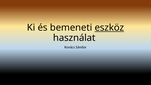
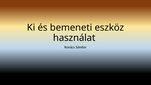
eszköz underline: present -> none (109, 28)
